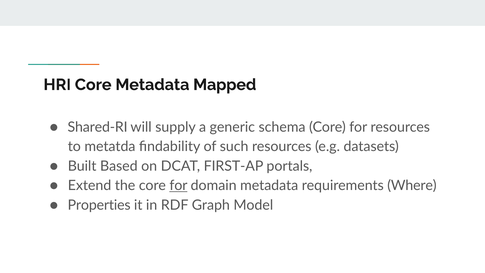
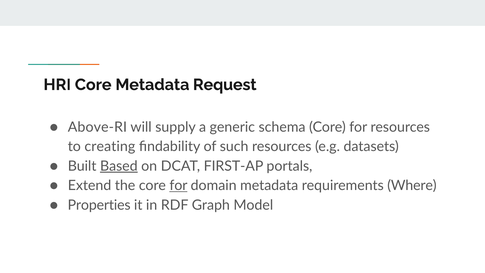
Mapped: Mapped -> Request (225, 85)
Shared-RI: Shared-RI -> Above-RI (97, 127)
metatda: metatda -> creating (110, 146)
Based underline: none -> present (119, 166)
